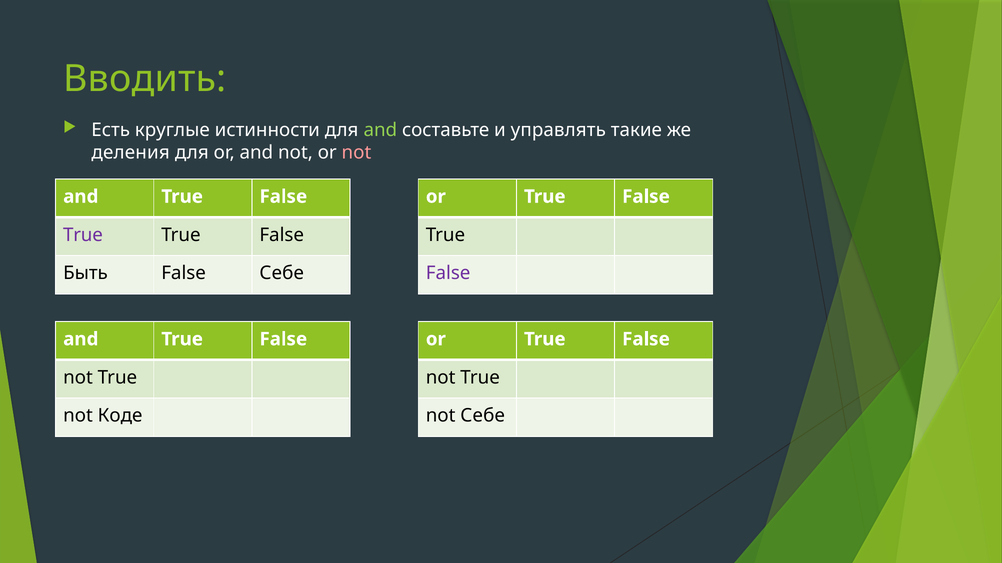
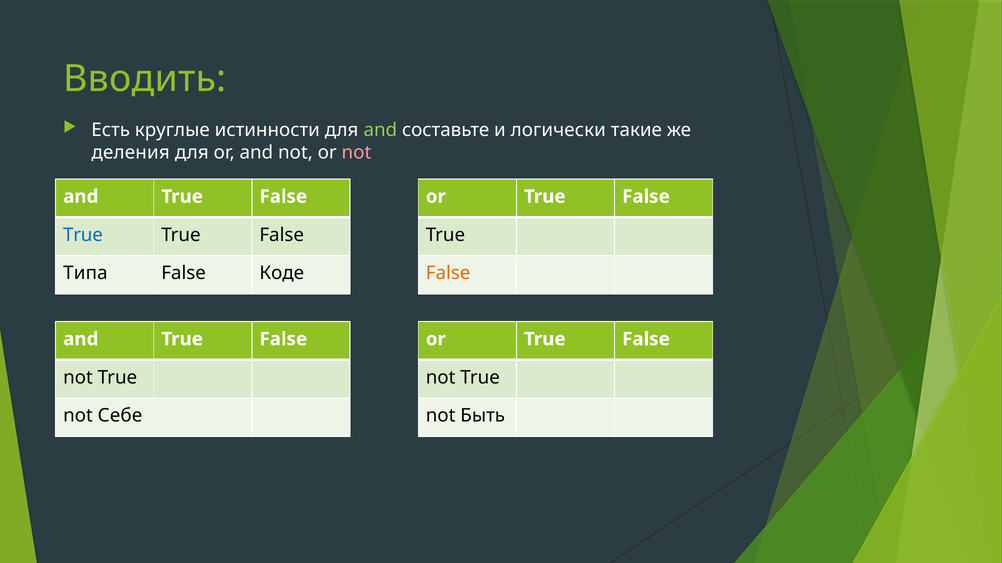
управлять: управлять -> логически (558, 130)
True colour: purple -> blue (83, 235)
Быть: Быть -> Типа (85, 273)
False Себе: Себе -> Коде (282, 273)
False colour: purple -> orange (448, 273)
Коде: Коде -> Себе (120, 416)
not Себе: Себе -> Быть (483, 416)
